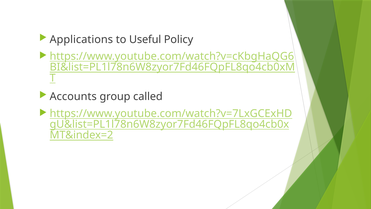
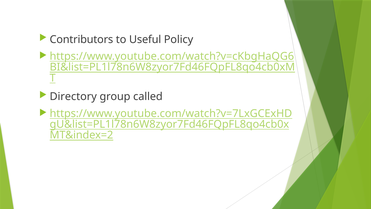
Applications: Applications -> Contributors (81, 39)
Accounts: Accounts -> Directory (73, 96)
